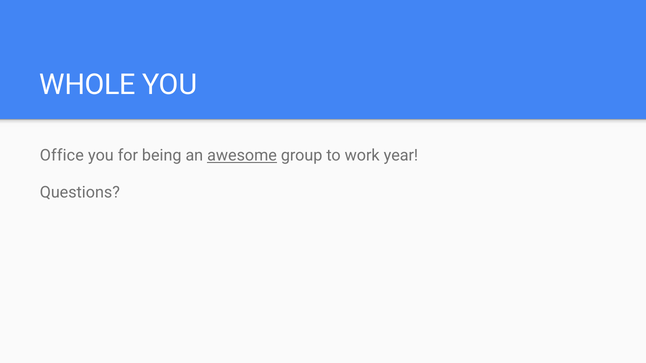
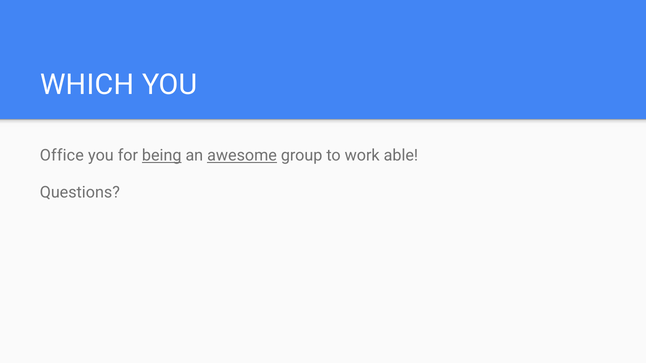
WHOLE: WHOLE -> WHICH (87, 85)
being underline: none -> present (162, 156)
year: year -> able (401, 156)
